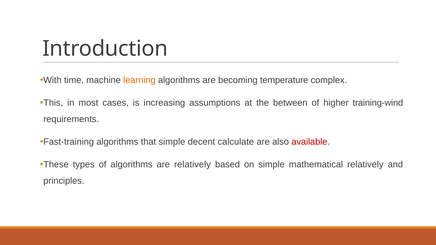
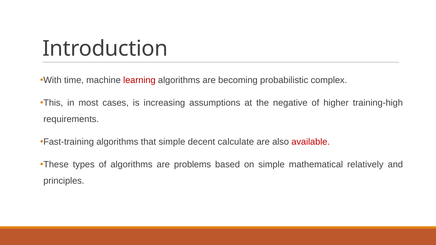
learning colour: orange -> red (139, 80)
temperature: temperature -> probabilistic (284, 80)
between: between -> negative (290, 103)
training-wind: training-wind -> training-high (378, 103)
are relatively: relatively -> problems (193, 165)
